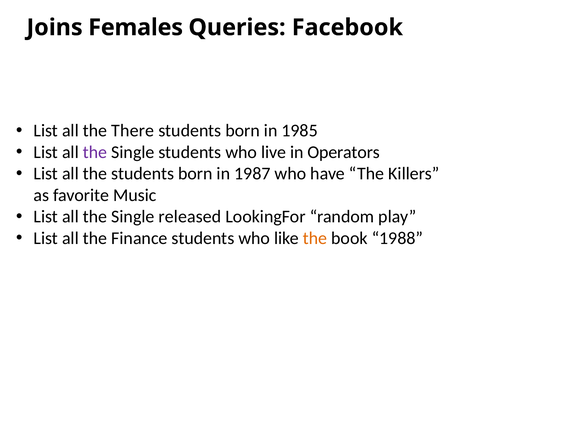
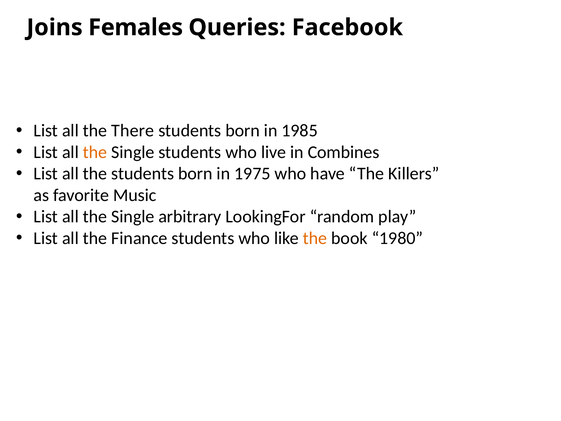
the colour: purple -> orange (95, 152)
Operators: Operators -> Combines (344, 152)
1987: 1987 -> 1975 (252, 174)
released: released -> arbitrary (190, 217)
1988: 1988 -> 1980 (397, 238)
